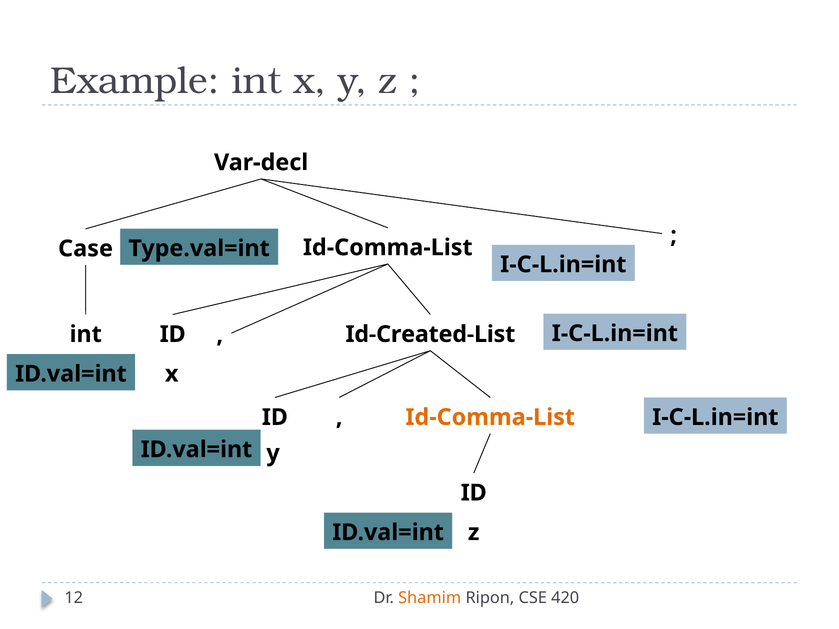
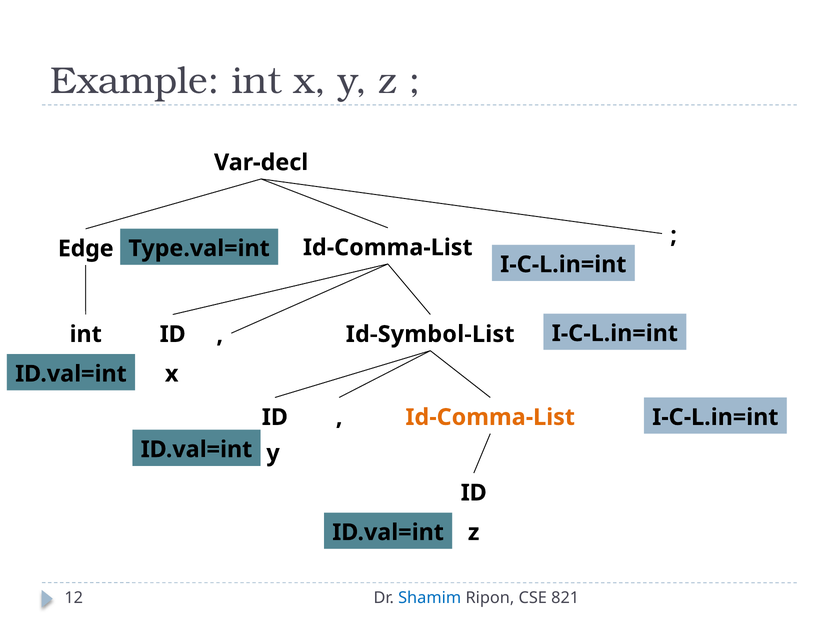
Case: Case -> Edge (86, 249)
Id-Created-List: Id-Created-List -> Id-Symbol-List (430, 334)
Shamim colour: orange -> blue (430, 598)
420: 420 -> 821 (565, 598)
